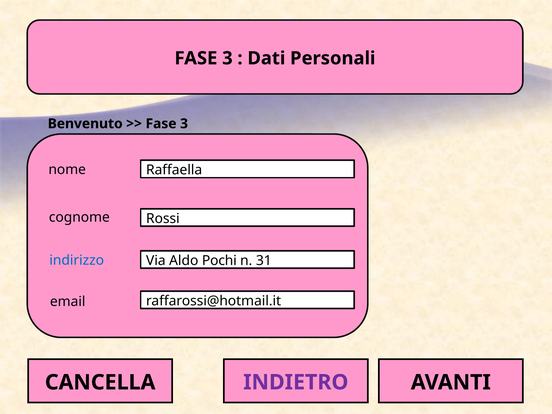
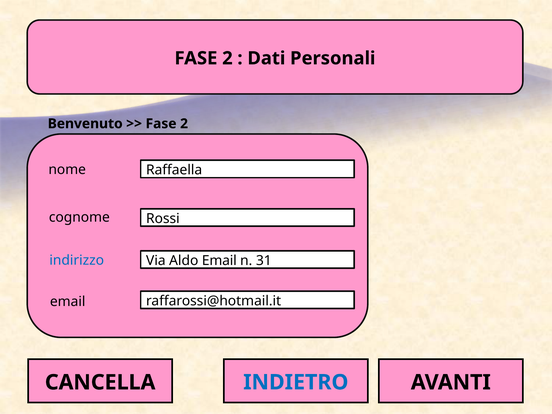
3: 3 -> 2 (227, 58)
3: 3 -> 2 (184, 124)
Aldo Pochi: Pochi -> Email (219, 261)
INDIETRO colour: purple -> blue (296, 382)
